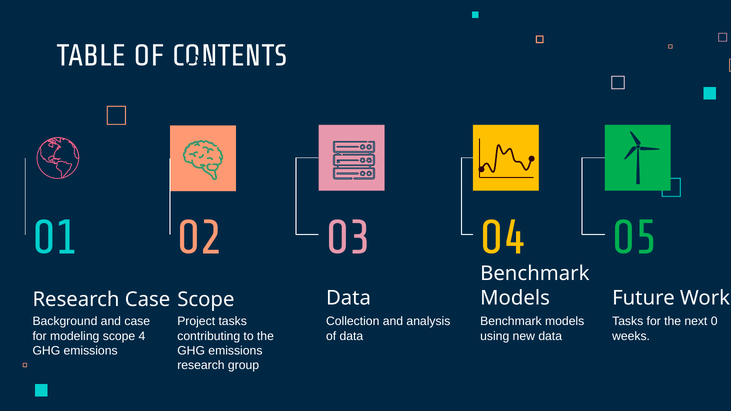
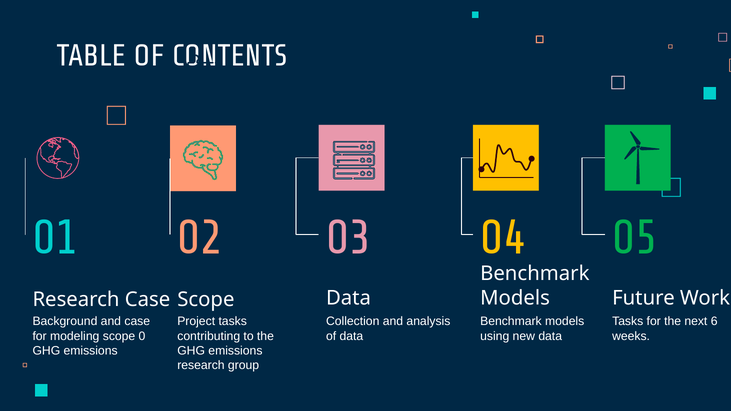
0: 0 -> 6 (714, 322)
4: 4 -> 0 (142, 336)
